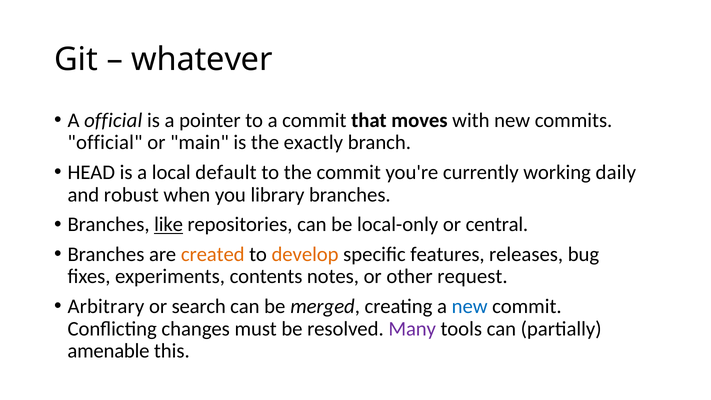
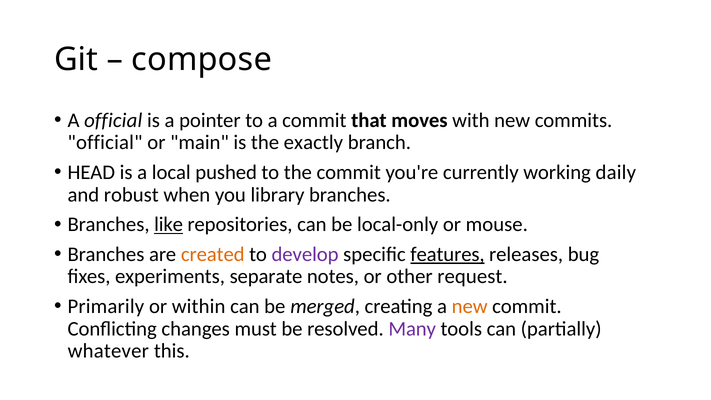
whatever: whatever -> compose (202, 60)
default: default -> pushed (226, 172)
central: central -> mouse (497, 224)
develop colour: orange -> purple (305, 254)
features underline: none -> present (447, 254)
contents: contents -> separate (266, 277)
Arbitrary: Arbitrary -> Primarily (106, 306)
search: search -> within (199, 306)
new colour: blue -> orange (470, 306)
amenable: amenable -> whatever (108, 351)
